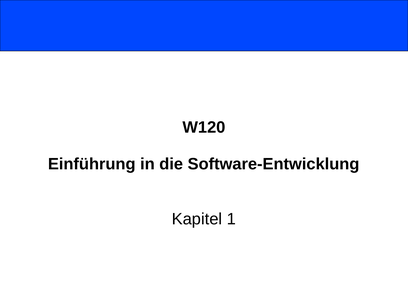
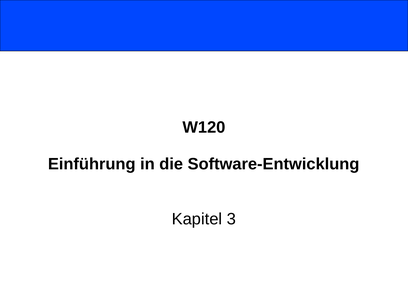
1: 1 -> 3 (231, 219)
